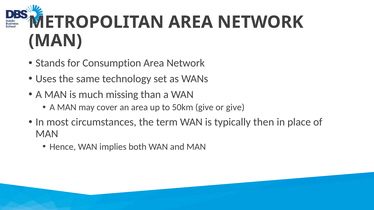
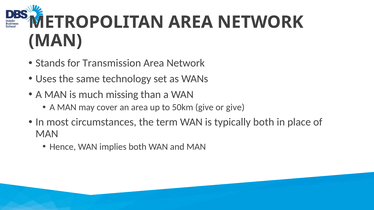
Consumption: Consumption -> Transmission (112, 63)
typically then: then -> both (264, 122)
